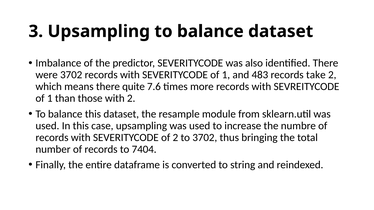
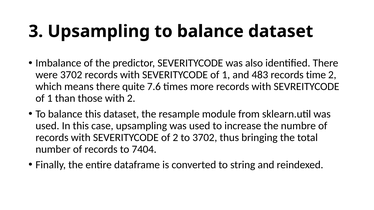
take: take -> time (316, 75)
